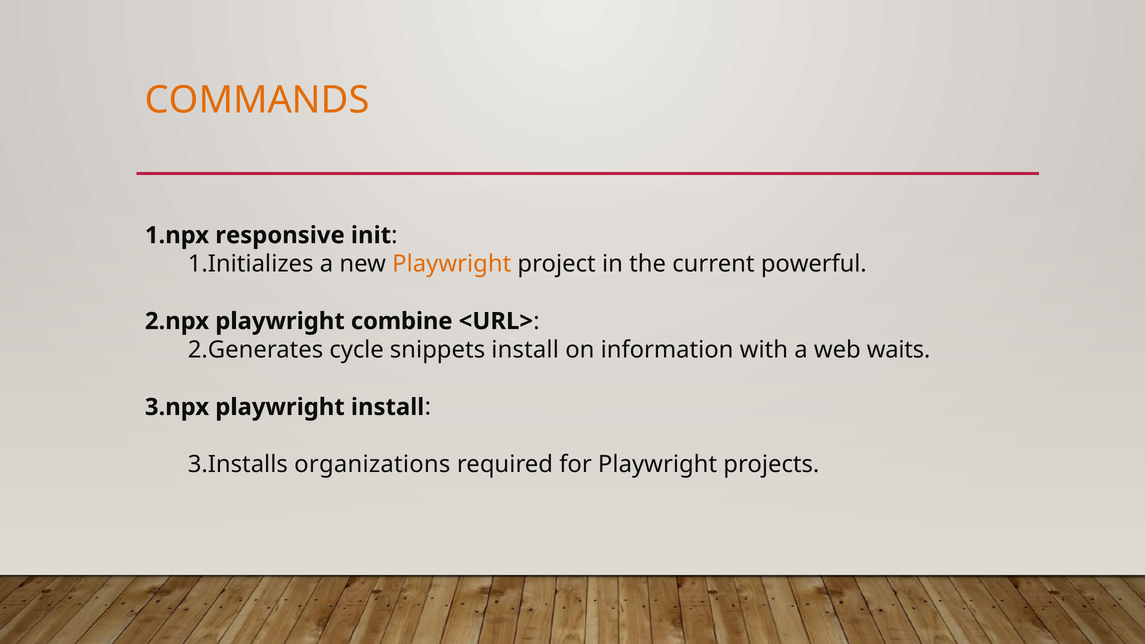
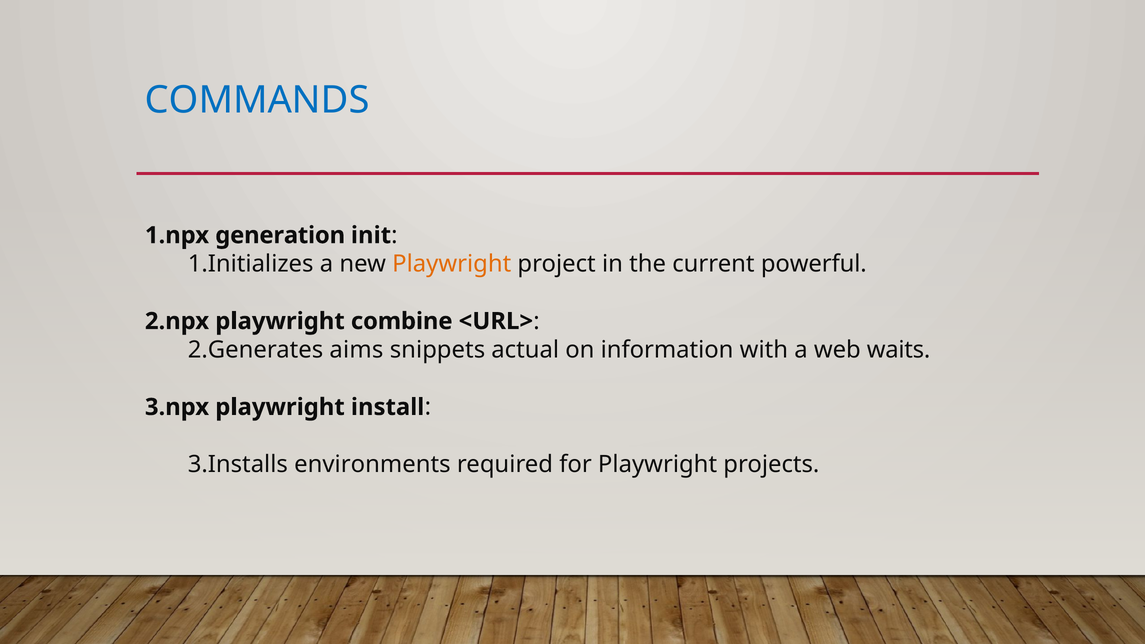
COMMANDS colour: orange -> blue (257, 100)
responsive: responsive -> generation (280, 235)
cycle: cycle -> aims (356, 350)
snippets install: install -> actual (525, 350)
organizations: organizations -> environments (372, 464)
